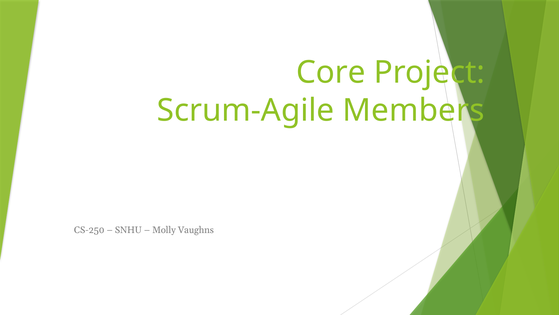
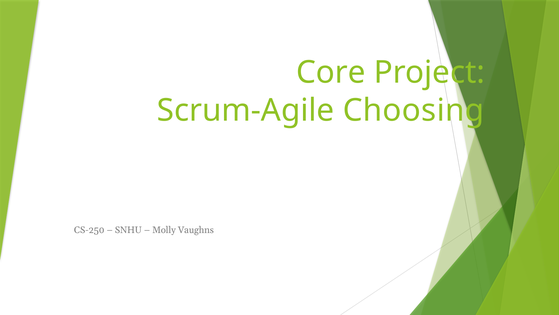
Members: Members -> Choosing (413, 110)
